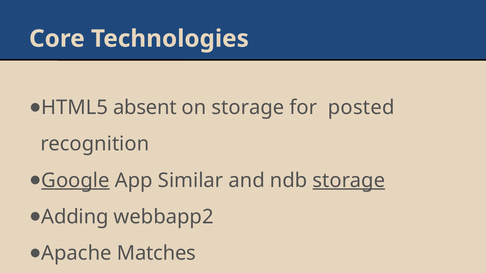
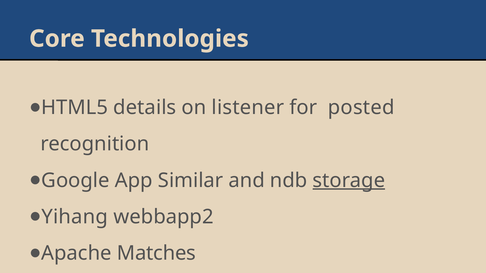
absent: absent -> details (145, 108)
on storage: storage -> listener (248, 108)
Google underline: present -> none (75, 181)
Adding: Adding -> Yihang (75, 217)
